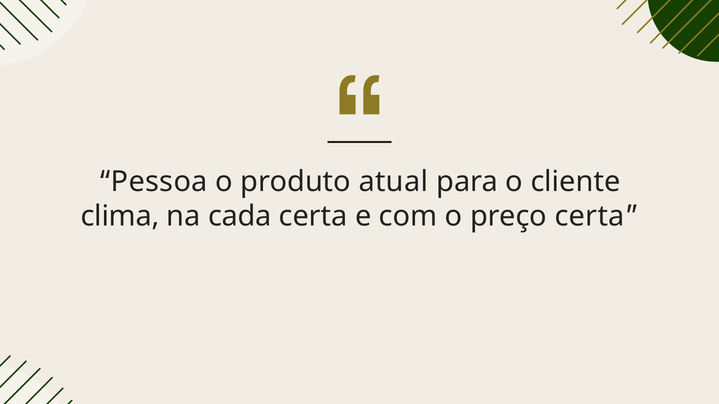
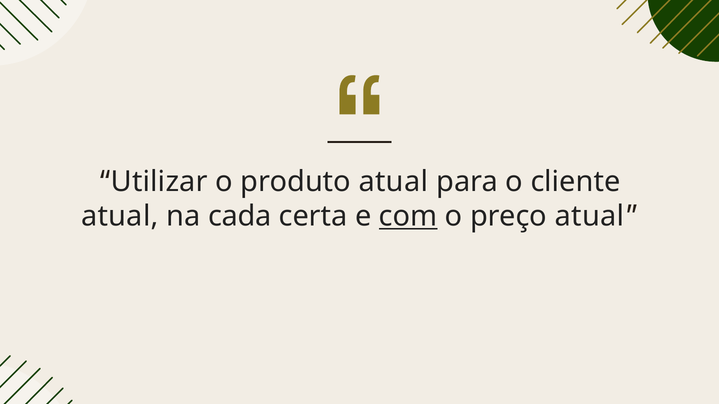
Pessoa: Pessoa -> Utilizar (159, 182)
clima: clima -> atual (120, 217)
com underline: none -> present (408, 217)
preço certa: certa -> atual (590, 217)
